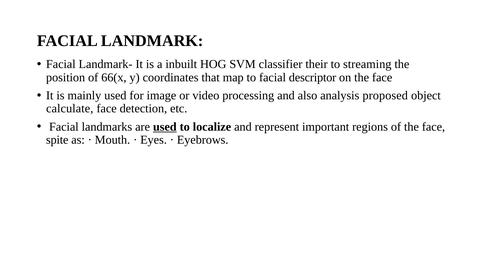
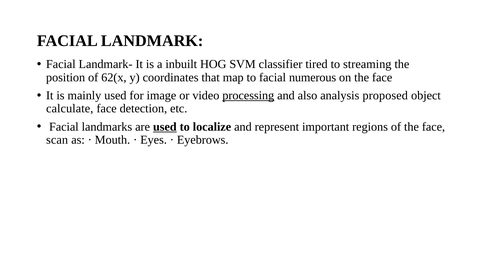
their: their -> tired (317, 64)
66(x: 66(x -> 62(x (114, 77)
descriptor: descriptor -> numerous (313, 77)
processing underline: none -> present (248, 95)
spite: spite -> scan (57, 140)
